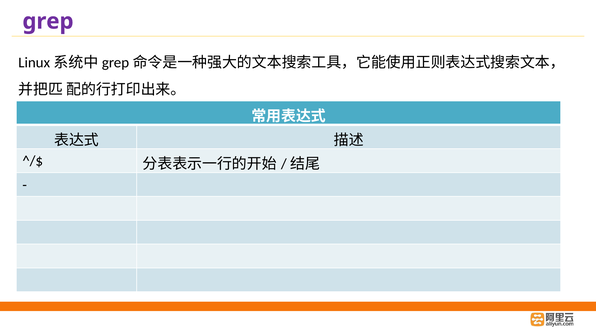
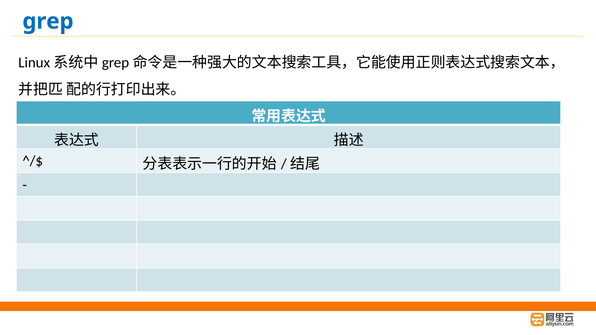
grep colour: purple -> blue (48, 21)
